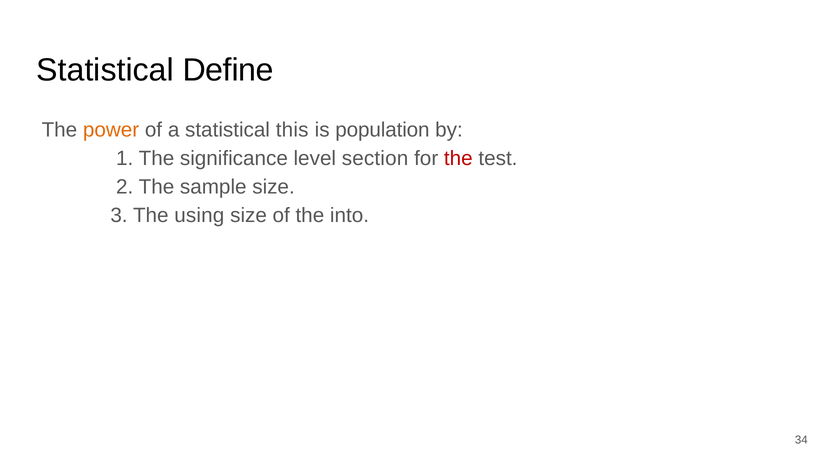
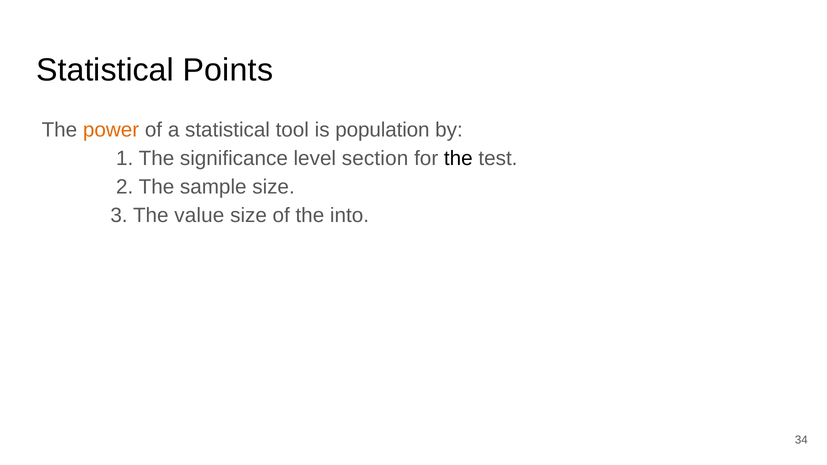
Define: Define -> Points (228, 70)
this: this -> tool (292, 130)
the colour: red -> black (458, 159)
using: using -> value (199, 216)
